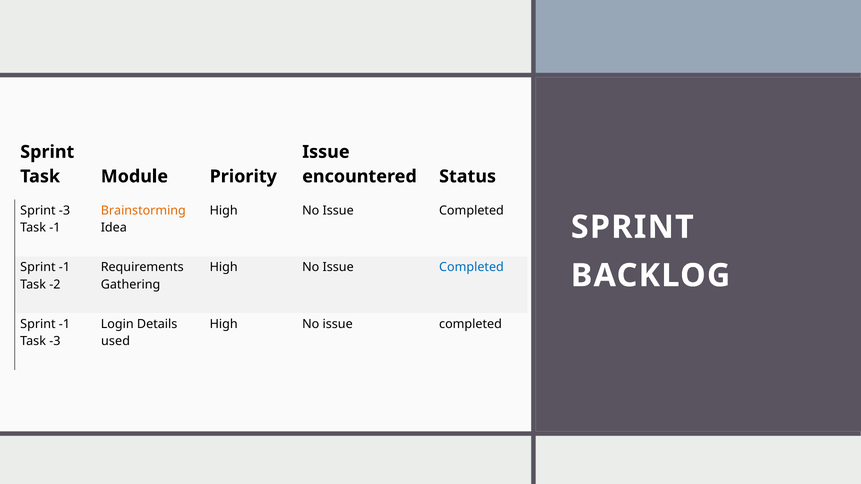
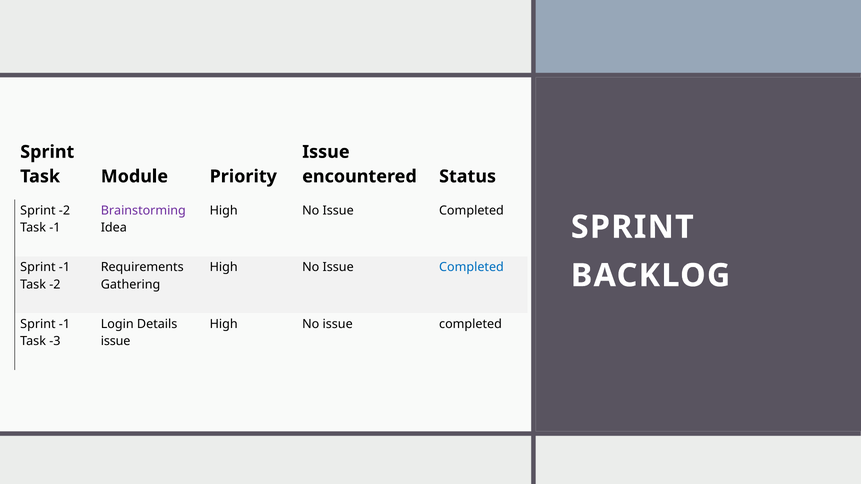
Sprint -3: -3 -> -2 (64, 211)
Brainstorming colour: orange -> purple (143, 211)
used: used -> issue (116, 341)
